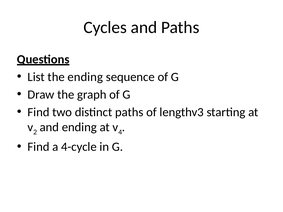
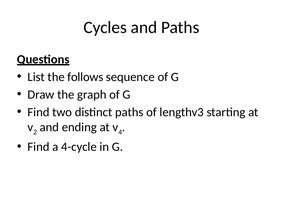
the ending: ending -> follows (85, 77)
